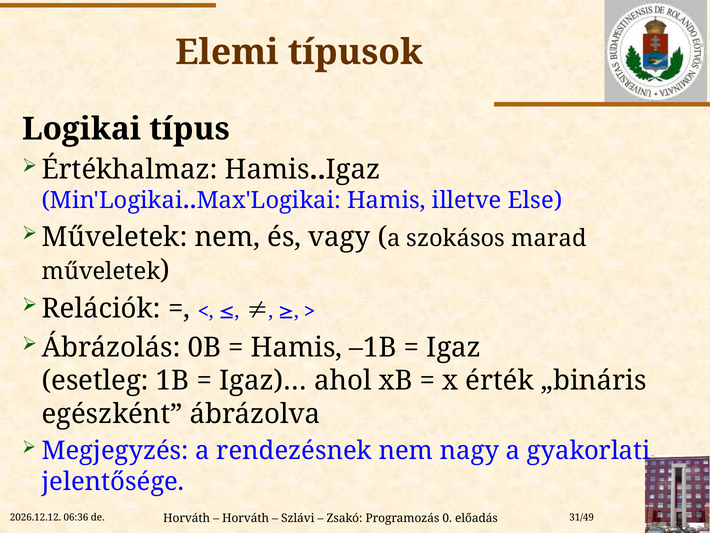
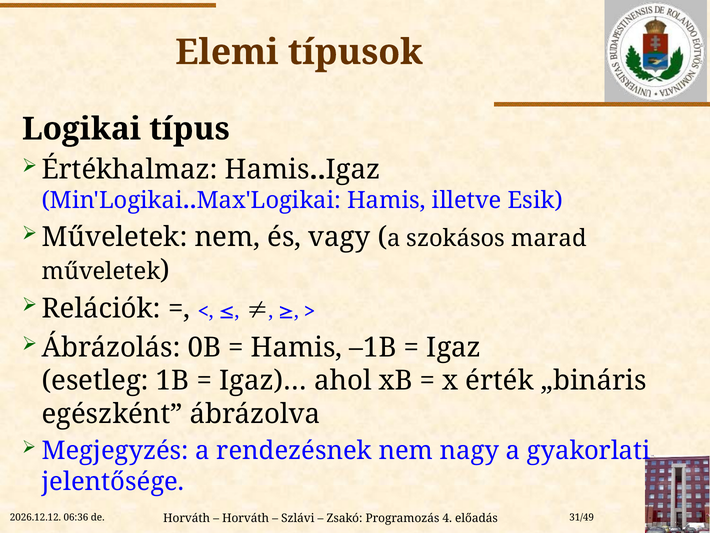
Else: Else -> Esik (535, 200)
0: 0 -> 4 (447, 518)
